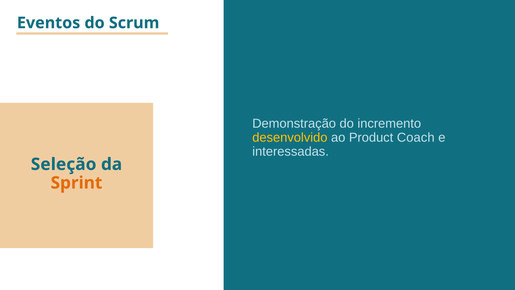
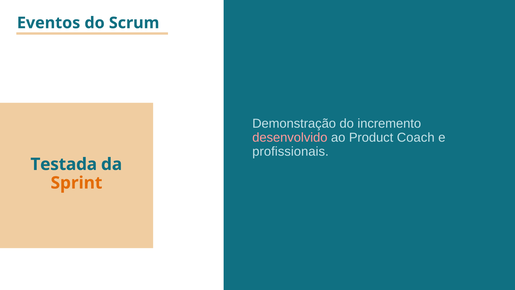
desenvolvido colour: yellow -> pink (290, 137)
interessadas: interessadas -> profissionais (291, 151)
Seleção: Seleção -> Testada (64, 164)
